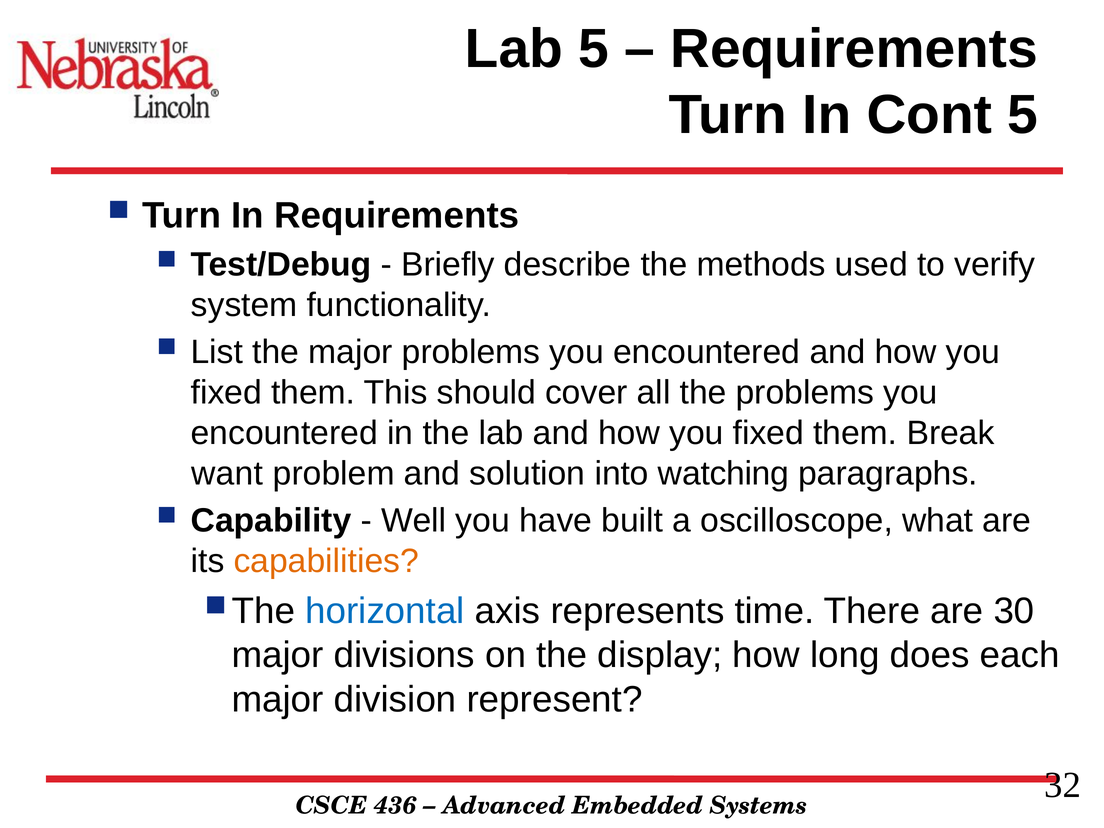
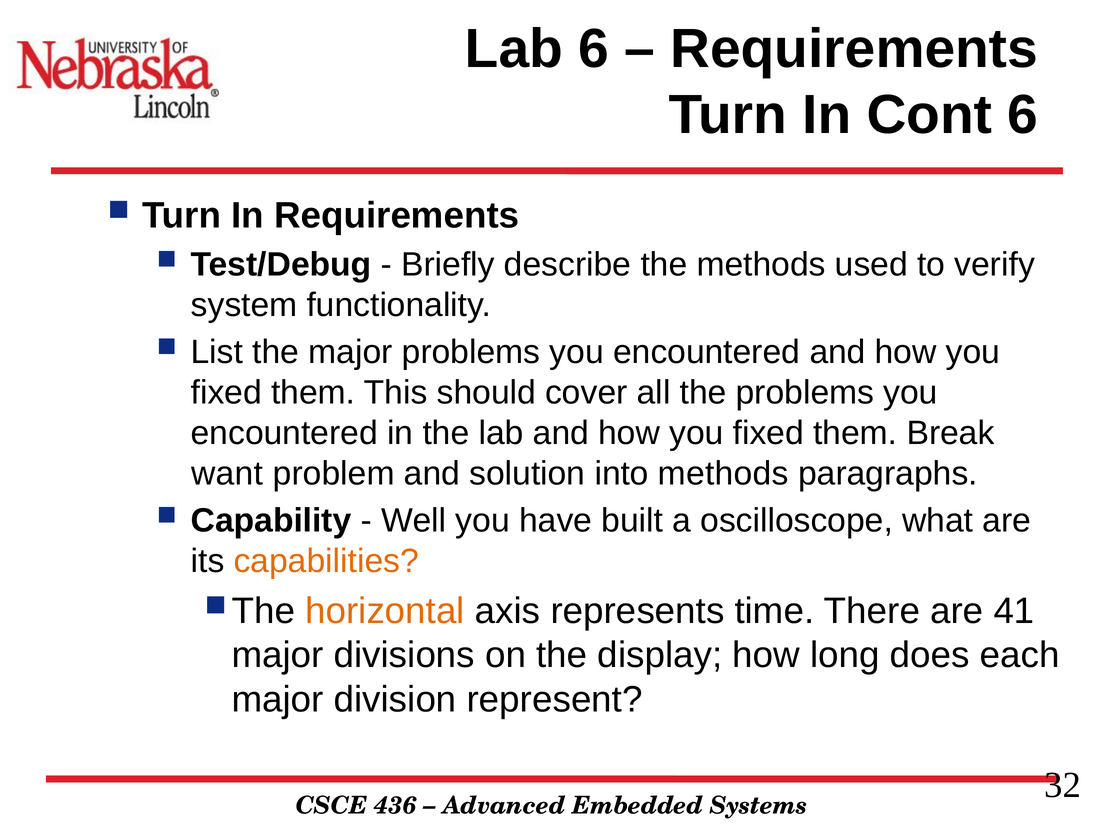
Lab 5: 5 -> 6 (594, 49)
Cont 5: 5 -> 6 (1023, 115)
into watching: watching -> methods (723, 474)
horizontal colour: blue -> orange (385, 611)
30: 30 -> 41 (1014, 611)
